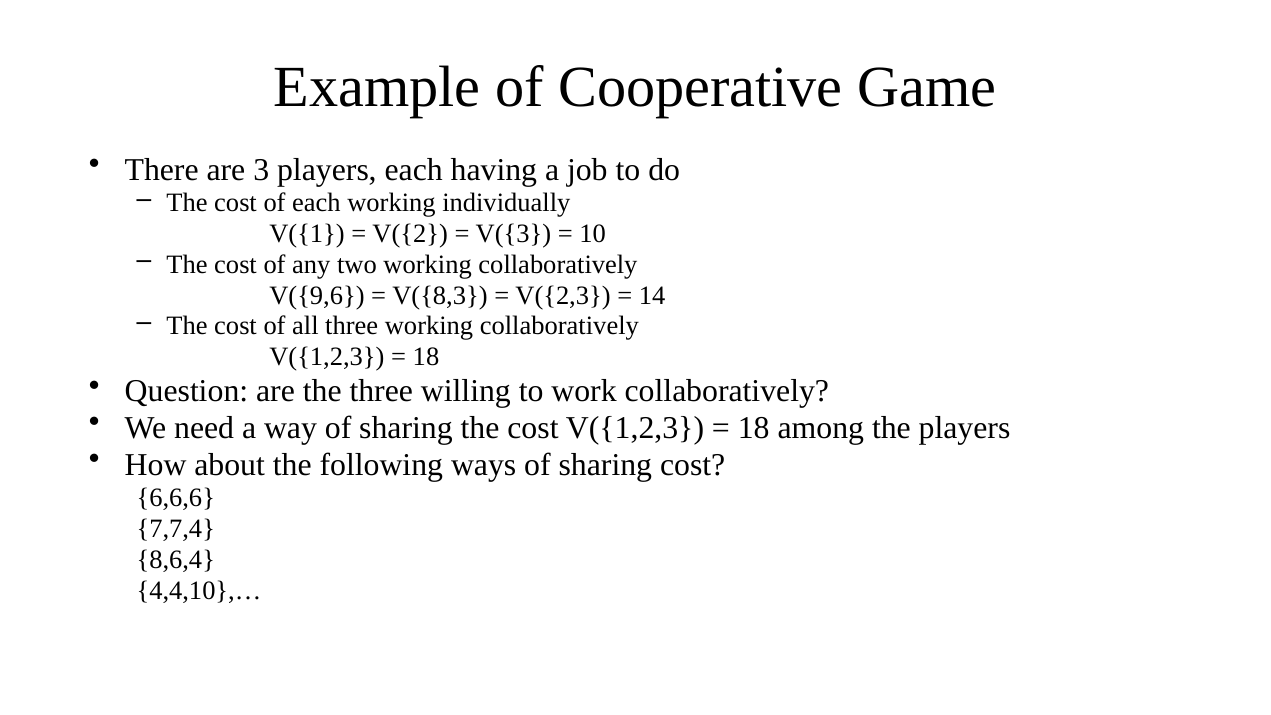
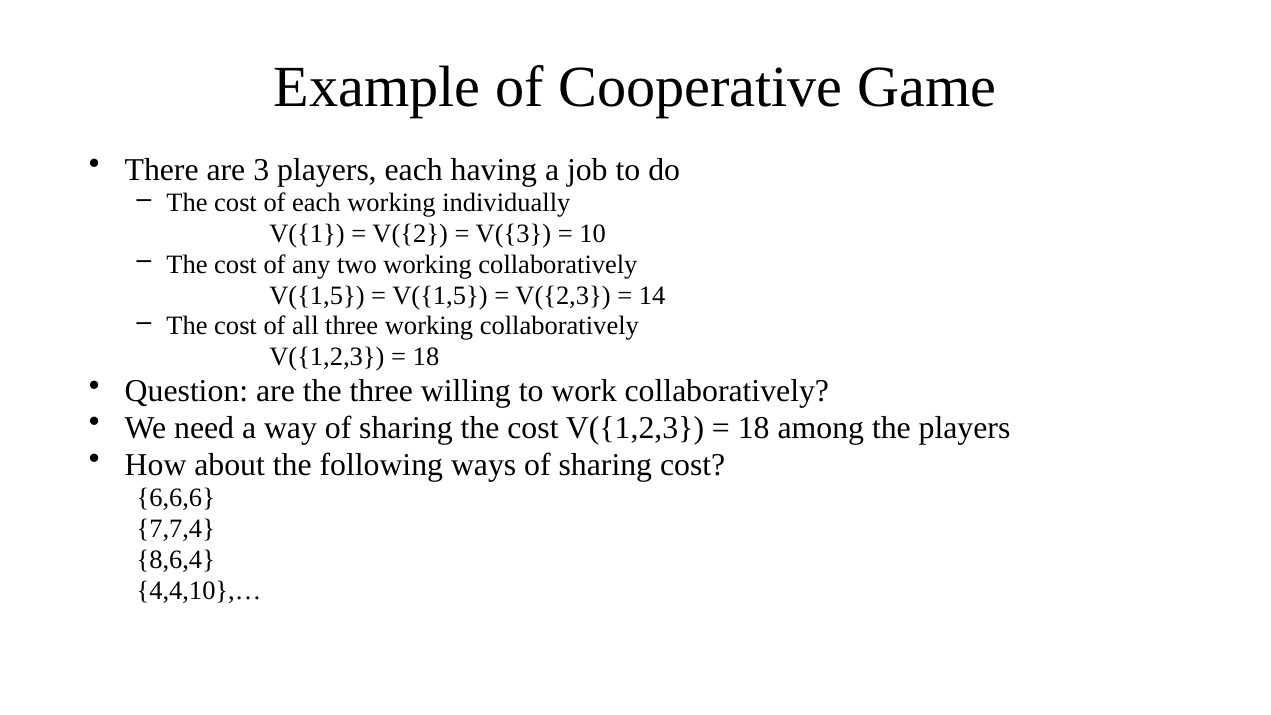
V({9,6: V({9,6 -> V({1,5 (317, 295)
V({8,3: V({8,3 -> V({1,5 (440, 295)
